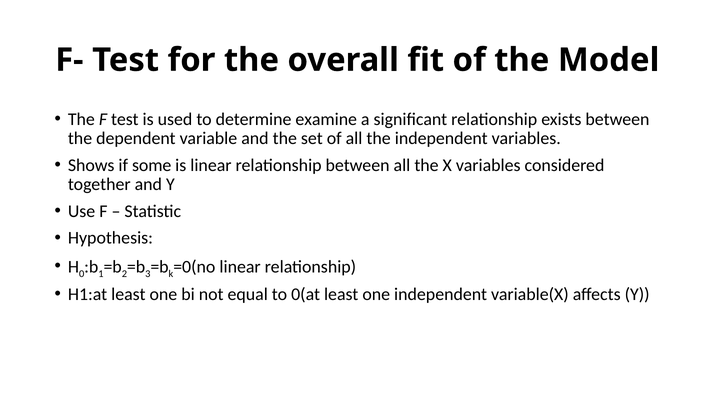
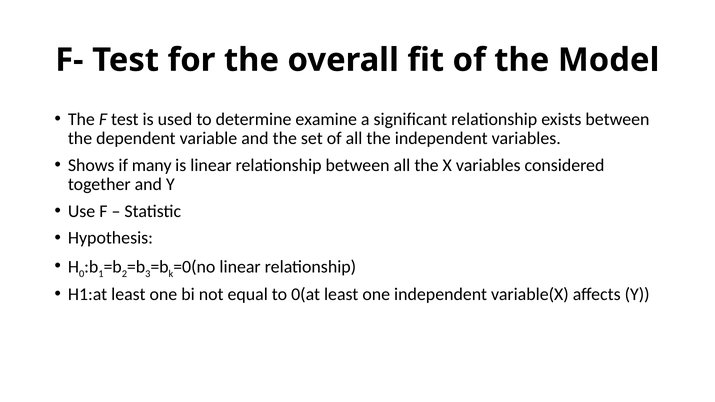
some: some -> many (152, 165)
